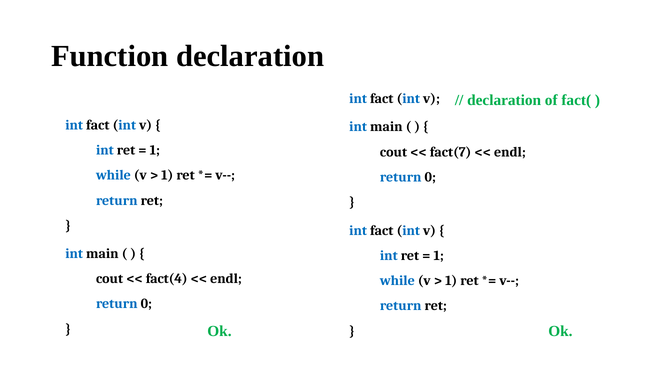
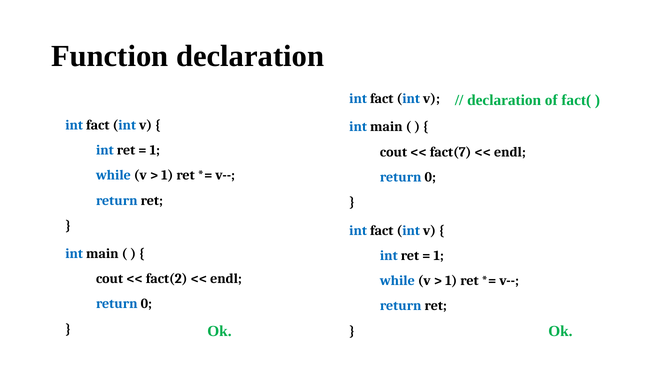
fact(4: fact(4 -> fact(2 (167, 279)
